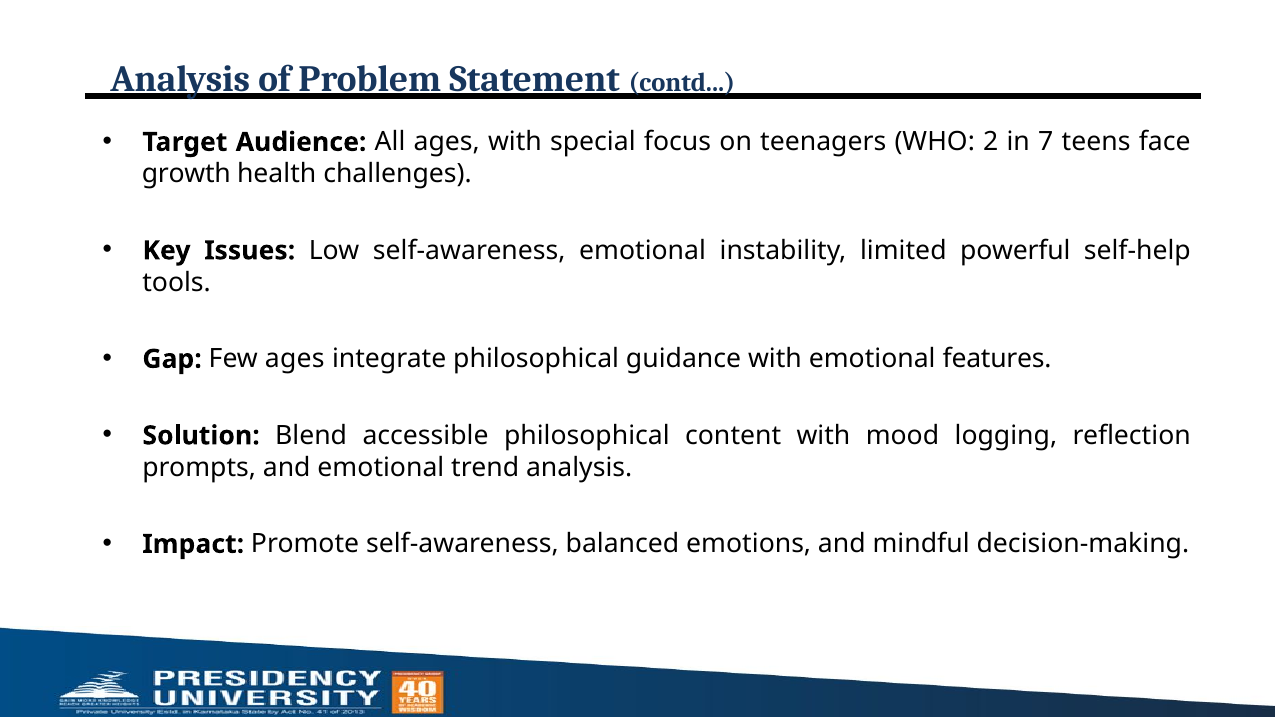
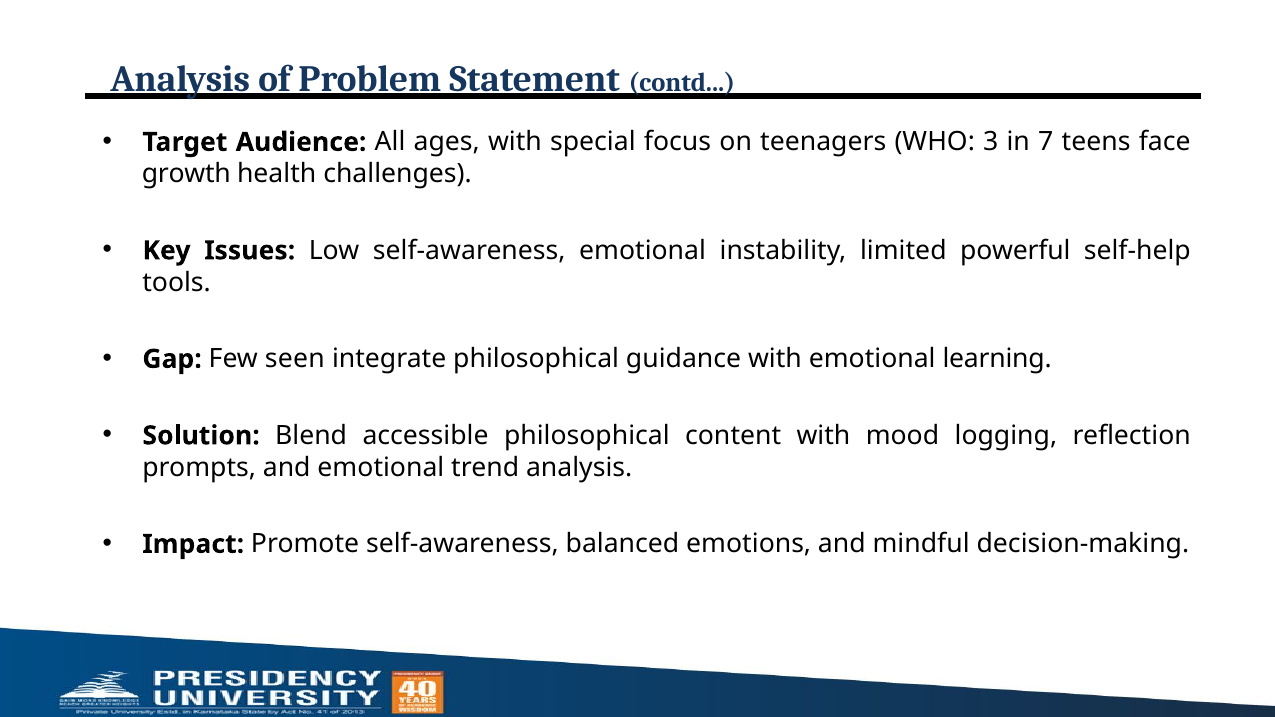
2: 2 -> 3 (991, 142)
Few ages: ages -> seen (295, 359)
features: features -> learning (997, 359)
